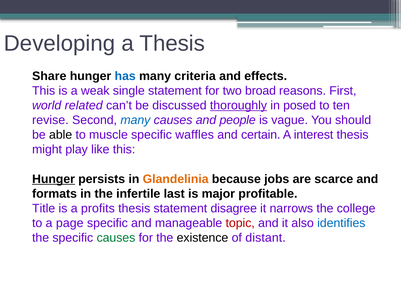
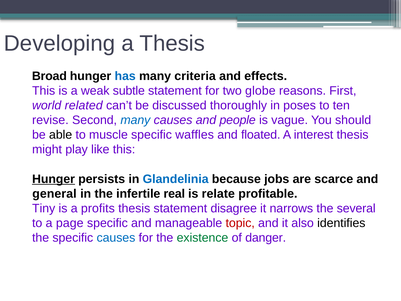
Share: Share -> Broad (49, 76)
single: single -> subtle (129, 91)
broad: broad -> globe (260, 91)
thoroughly underline: present -> none (239, 105)
posed: posed -> poses (300, 105)
certain: certain -> floated (261, 135)
Glandelinia colour: orange -> blue (176, 179)
formats: formats -> general (54, 194)
last: last -> real (174, 194)
major: major -> relate (218, 194)
Title: Title -> Tiny (44, 208)
college: college -> several (356, 208)
identifies colour: blue -> black (341, 223)
causes colour: green -> blue (116, 238)
existence colour: black -> green (202, 238)
distant: distant -> danger (266, 238)
